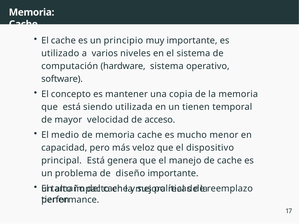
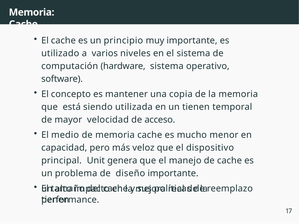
principal Está: Está -> Unit (96, 161)
